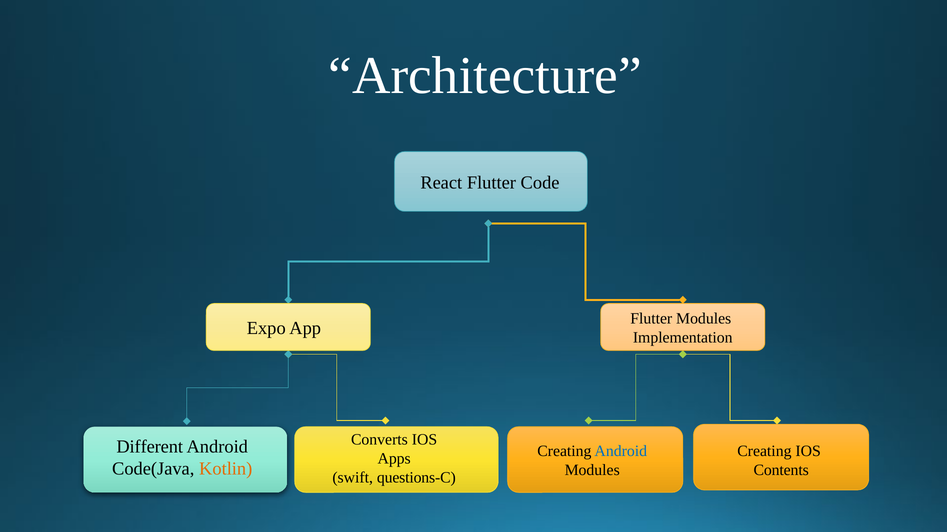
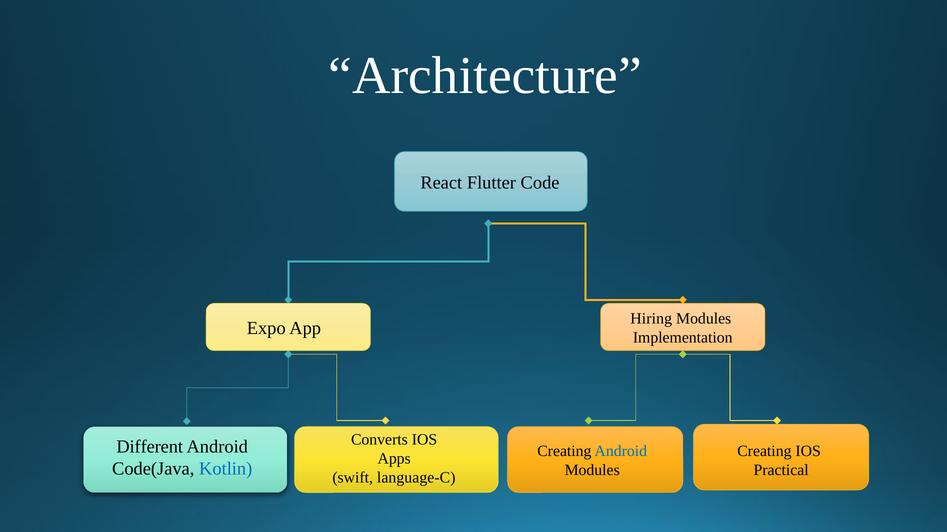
Flutter: Flutter -> Hiring (651, 319)
Kotlin colour: orange -> blue (226, 469)
Contents: Contents -> Practical (781, 471)
questions-C: questions-C -> language-C (416, 478)
